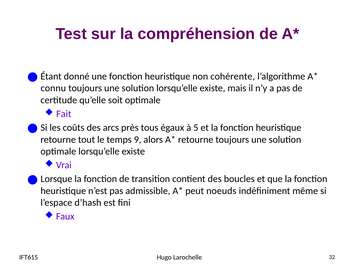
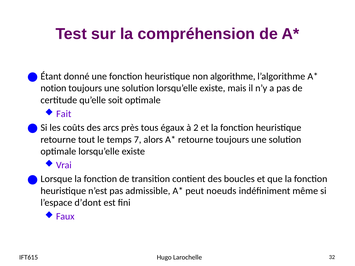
cohérente: cohérente -> algorithme (233, 76)
connu: connu -> notion (53, 88)
5: 5 -> 2 (196, 128)
9: 9 -> 7 (138, 140)
d’hash: d’hash -> d’dont (88, 203)
